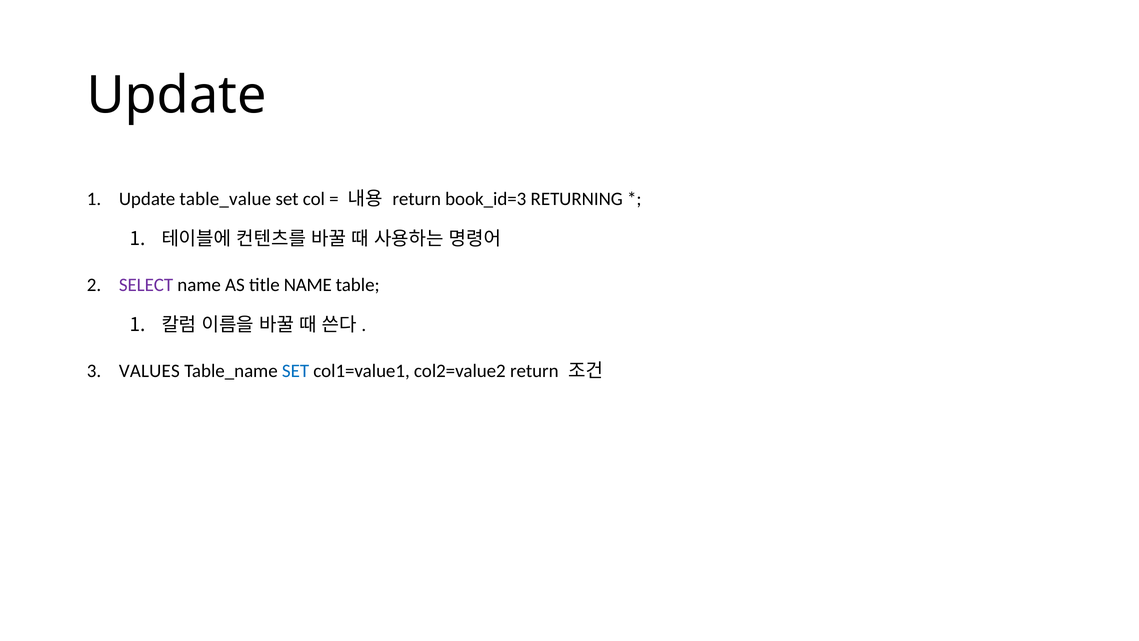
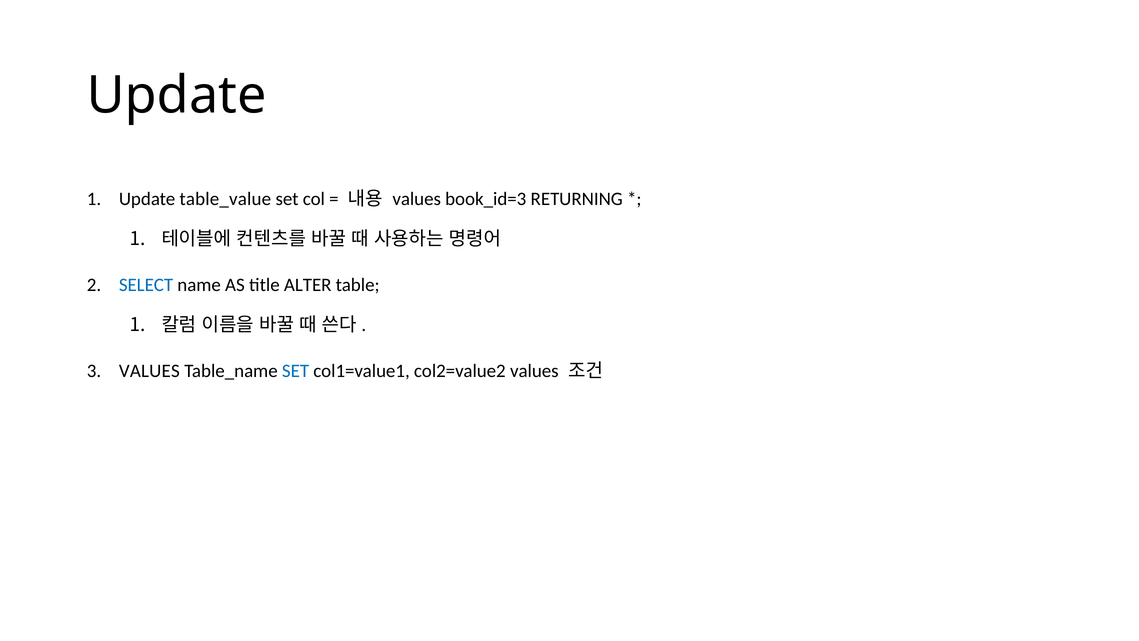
return: return -> values (417, 199)
SELECT colour: purple -> blue (146, 285)
title NAME: NAME -> ALTER (308, 285)
col2=value2 return: return -> values (534, 371)
